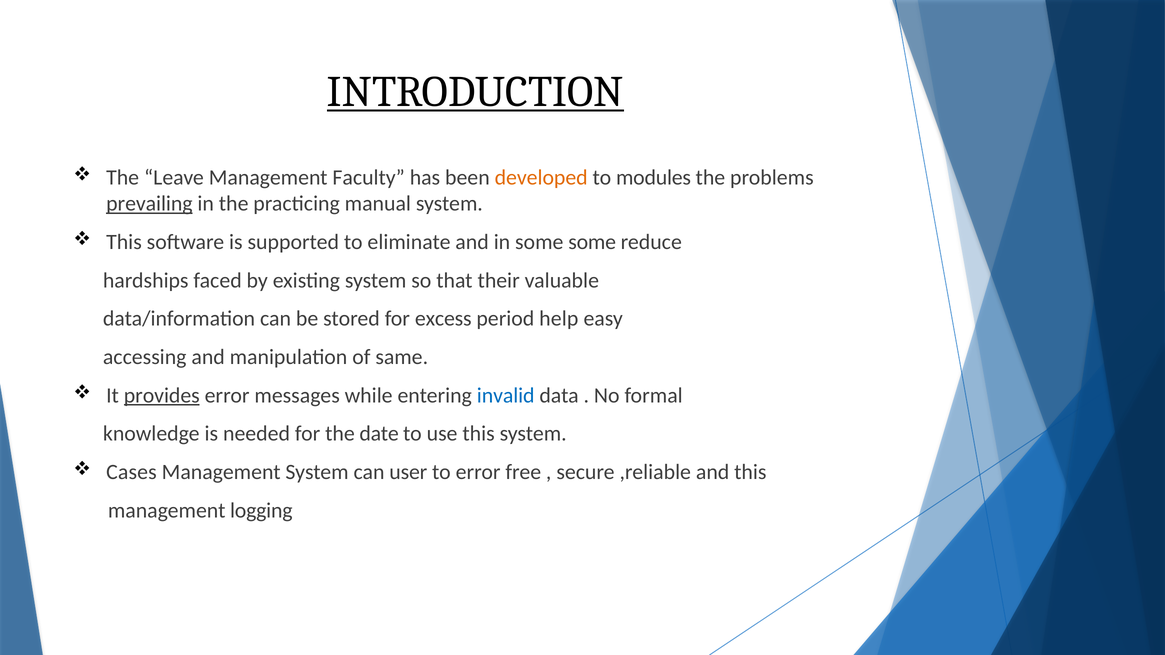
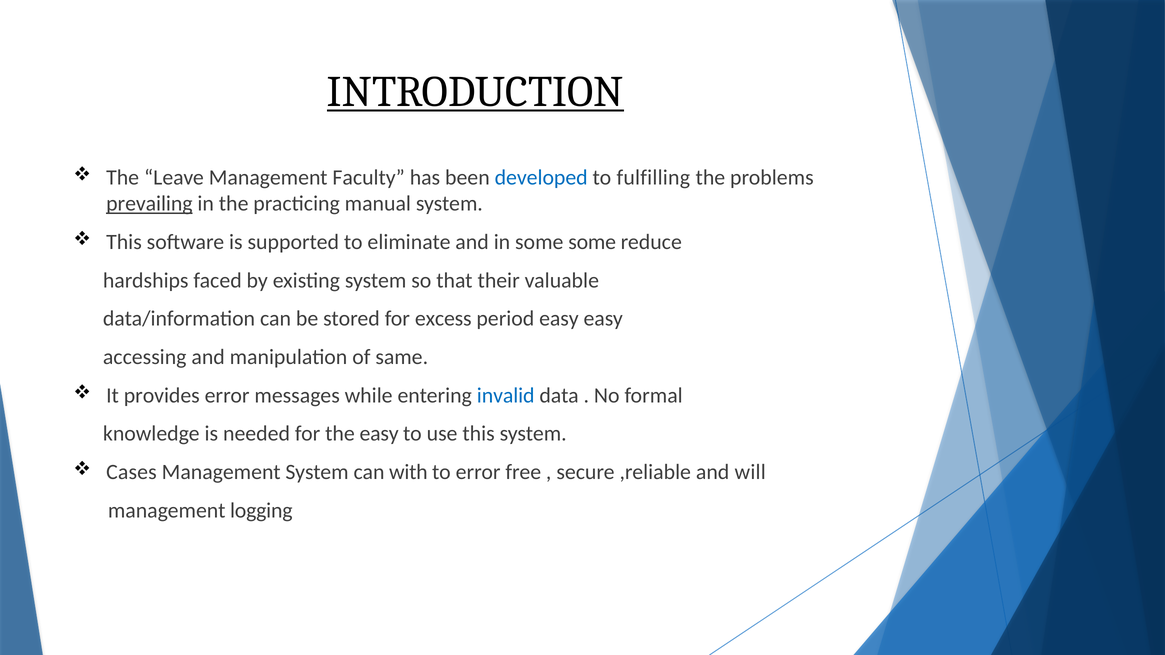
developed colour: orange -> blue (541, 178)
modules: modules -> fulfilling (653, 178)
period help: help -> easy (559, 319)
provides underline: present -> none (162, 396)
the date: date -> easy (379, 434)
user: user -> with (408, 472)
and this: this -> will (750, 472)
